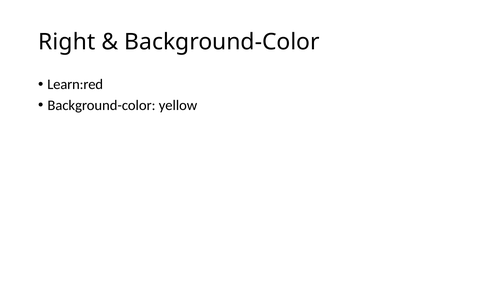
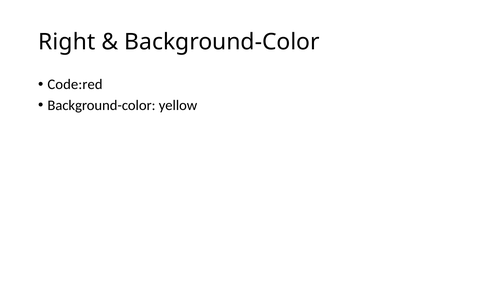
Learn:red: Learn:red -> Code:red (75, 85)
